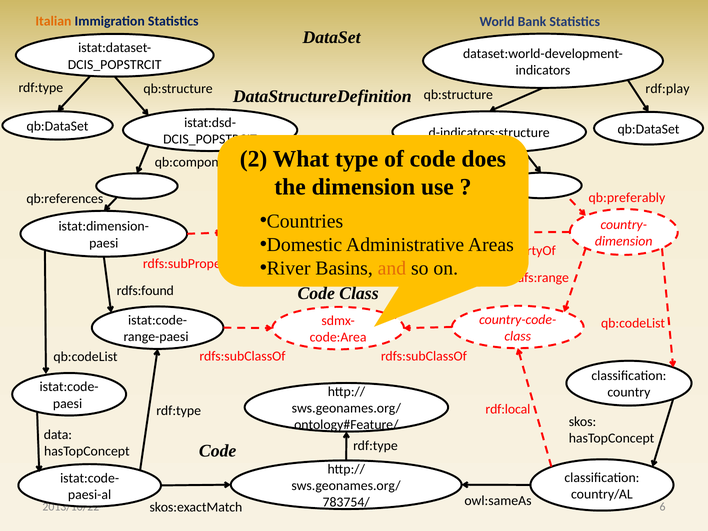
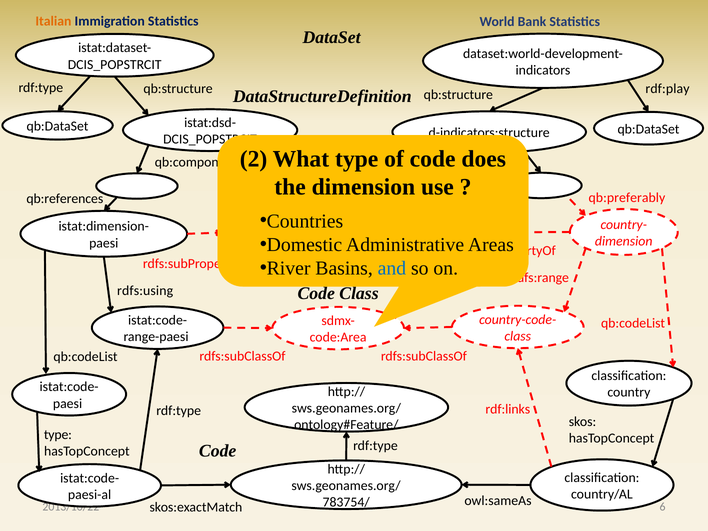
and colour: orange -> blue (392, 268)
rdfs:found: rdfs:found -> rdfs:using (145, 291)
rdf:local: rdf:local -> rdf:links (508, 409)
data: data -> type (58, 435)
